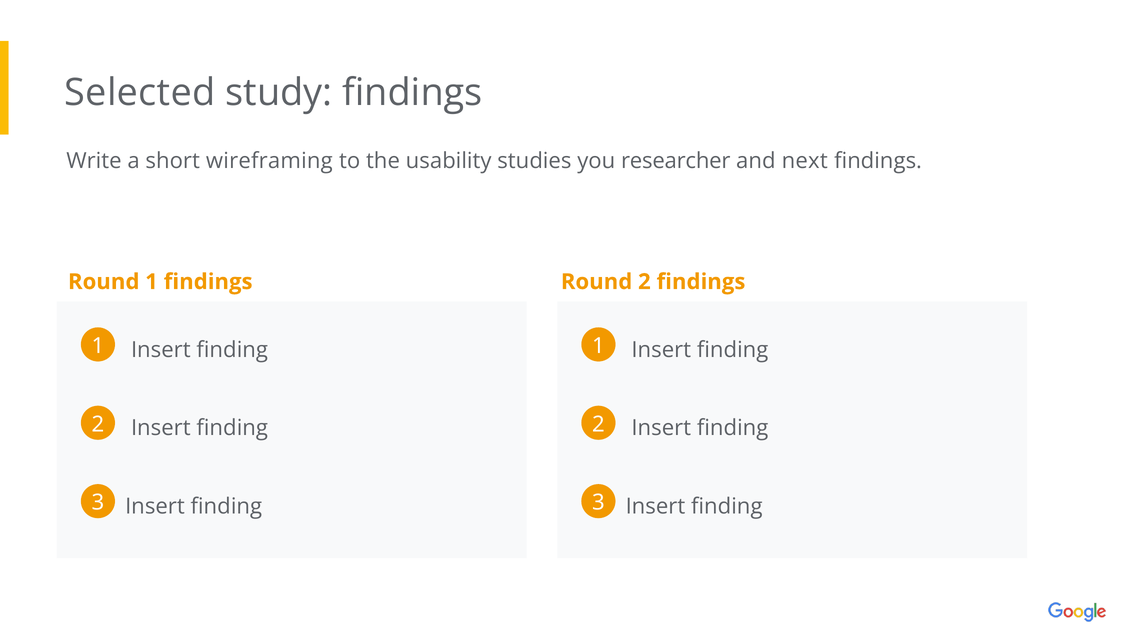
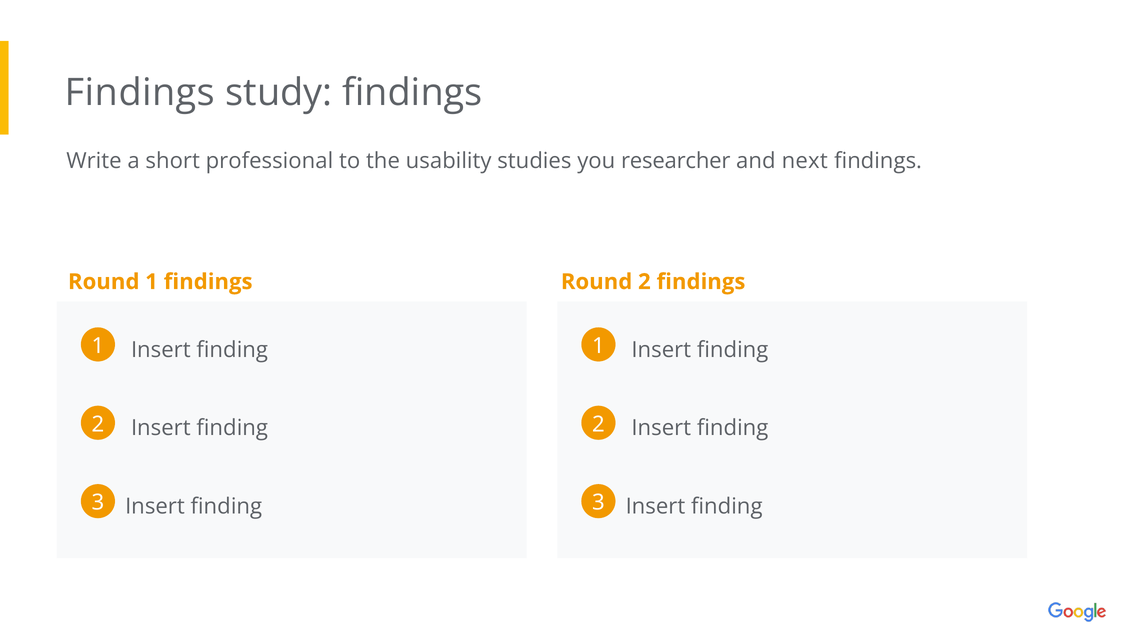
Selected: Selected -> Findings (140, 93)
wireframing: wireframing -> professional (269, 161)
